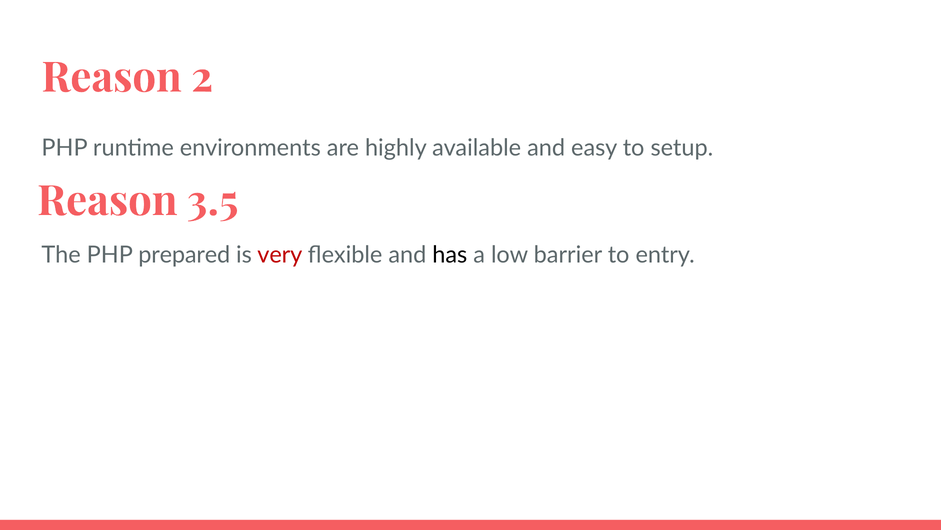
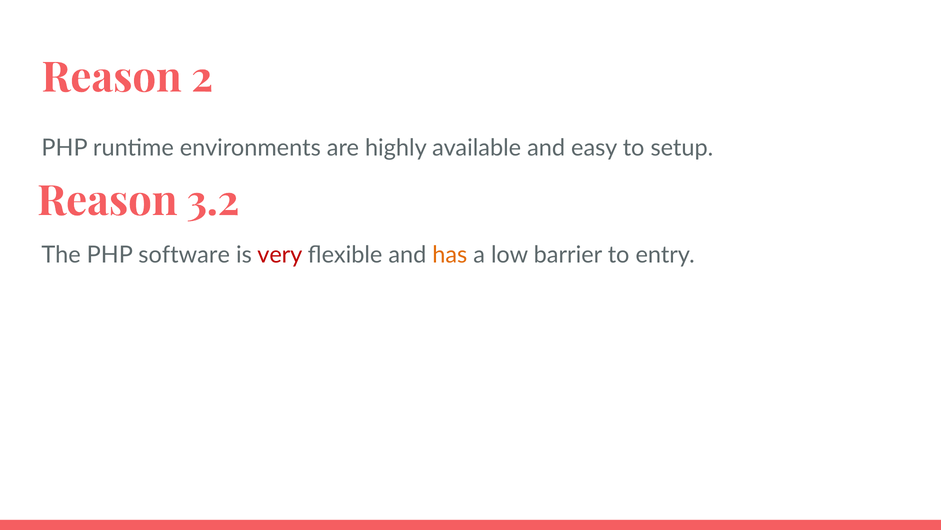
3.5: 3.5 -> 3.2 (213, 201)
prepared: prepared -> software (184, 255)
has colour: black -> orange (450, 255)
